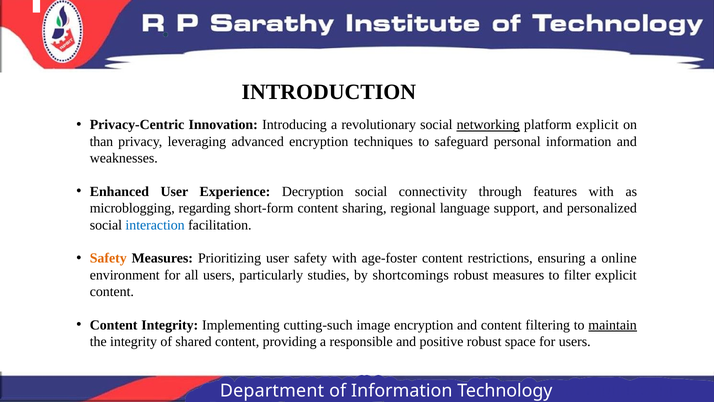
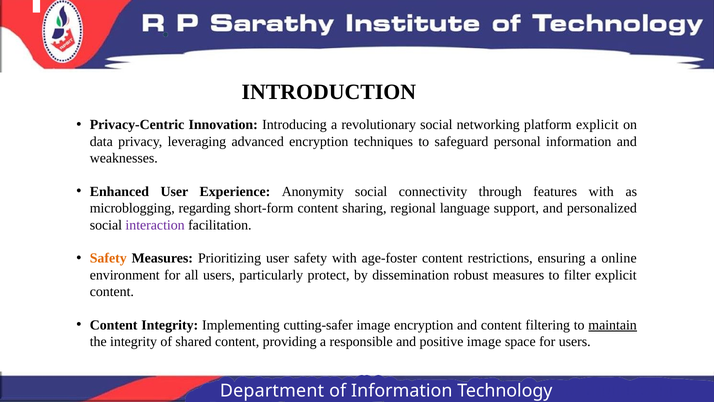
networking underline: present -> none (488, 125)
than: than -> data (101, 141)
Decryption: Decryption -> Anonymity (313, 191)
interaction colour: blue -> purple (155, 225)
studies: studies -> protect (329, 275)
shortcomings: shortcomings -> dissemination (411, 275)
cutting-such: cutting-such -> cutting-safer (318, 325)
positive robust: robust -> image (484, 341)
